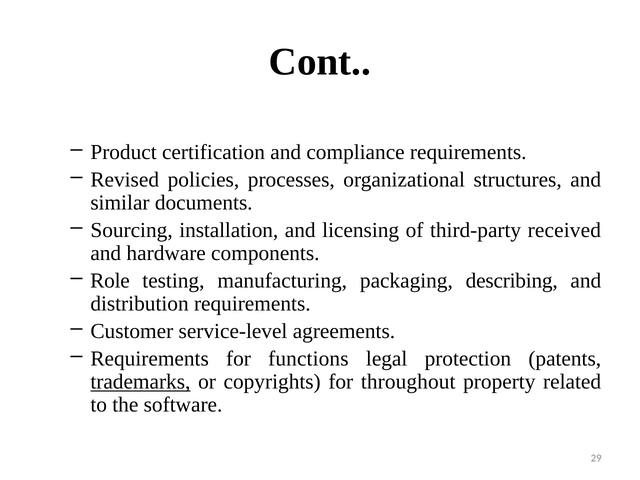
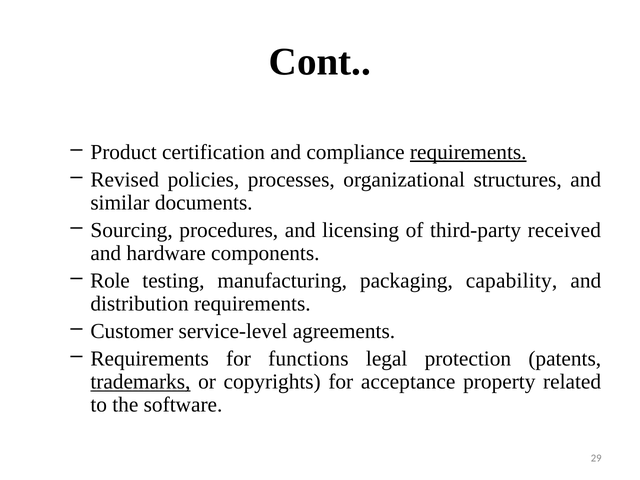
requirements underline: none -> present (468, 152)
installation: installation -> procedures (229, 230)
describing: describing -> capability (512, 281)
throughout: throughout -> acceptance (408, 382)
